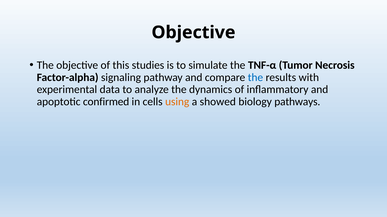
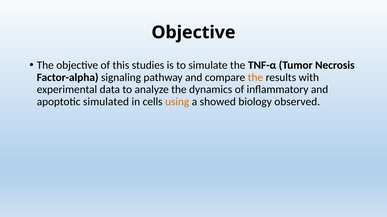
the colour: blue -> orange (255, 78)
confirmed: confirmed -> simulated (106, 102)
pathways: pathways -> observed (297, 102)
